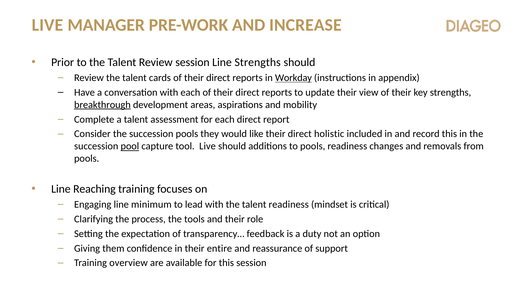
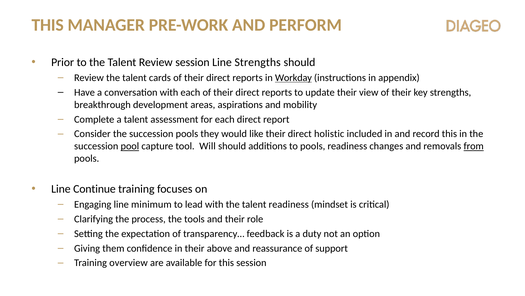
LIVE: LIVE -> THIS (48, 25)
INCREASE: INCREASE -> PERFORM (306, 25)
breakthrough underline: present -> none (102, 104)
tool Live: Live -> Will (208, 146)
from underline: none -> present (474, 146)
Reaching: Reaching -> Continue (94, 189)
entire: entire -> above (219, 248)
